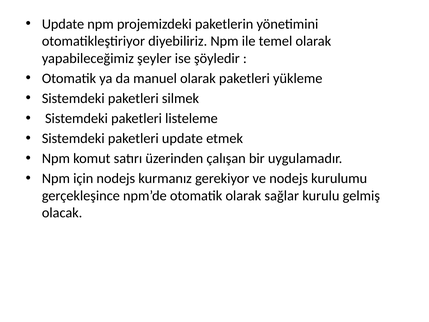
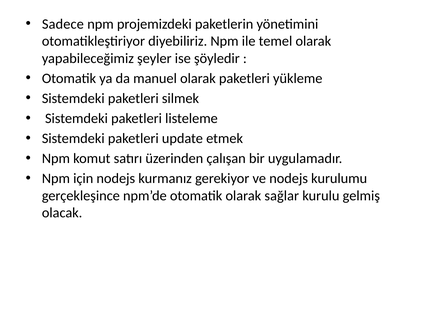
Update: Update -> Sadece (63, 24)
